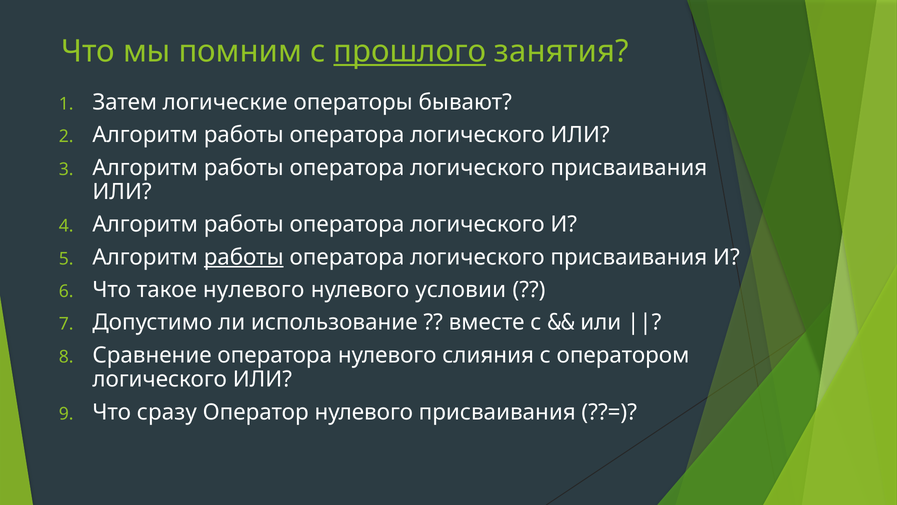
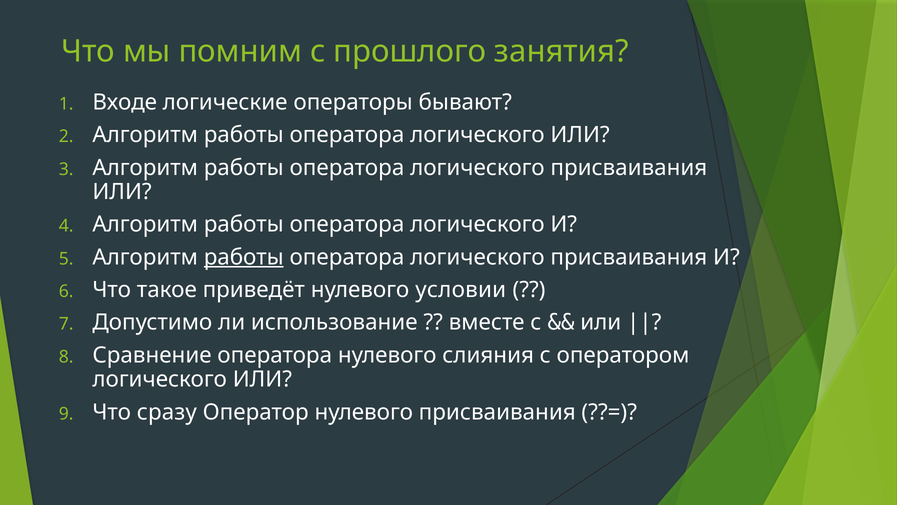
прошлого underline: present -> none (410, 52)
Затем: Затем -> Входе (125, 102)
такое нулевого: нулевого -> приведёт (254, 290)
